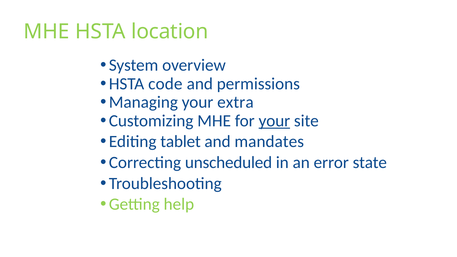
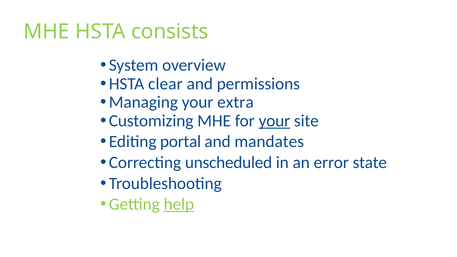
location: location -> consists (170, 32)
code: code -> clear (165, 84)
tablet: tablet -> portal (181, 142)
help underline: none -> present (179, 204)
